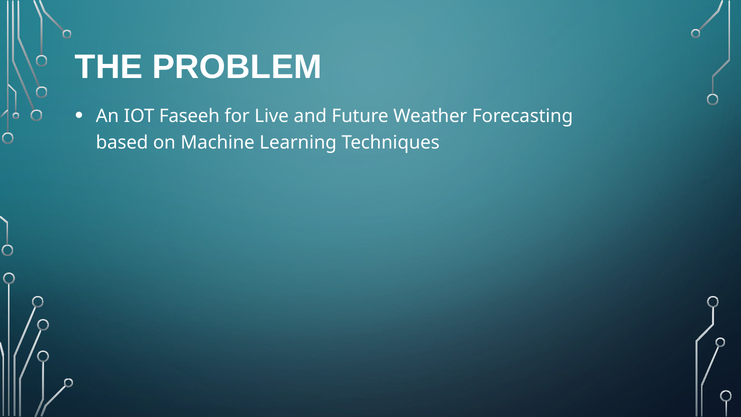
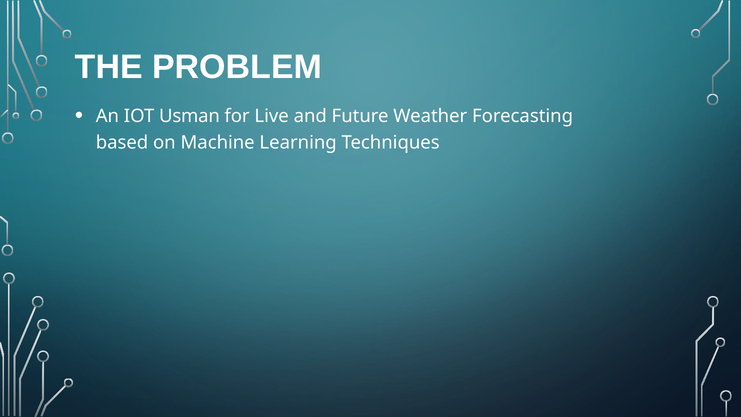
Faseeh: Faseeh -> Usman (189, 116)
